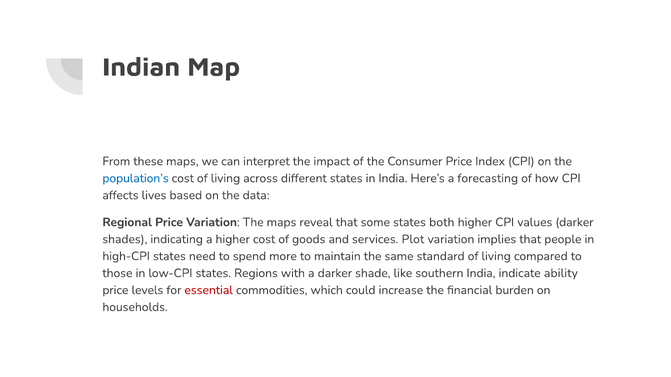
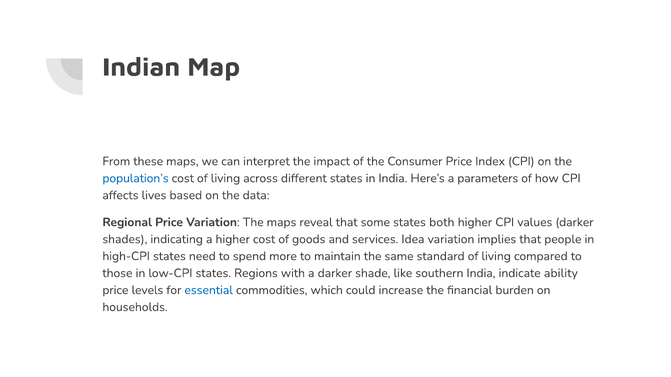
forecasting: forecasting -> parameters (488, 178)
Plot: Plot -> Idea (413, 239)
essential colour: red -> blue (209, 290)
